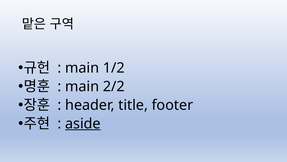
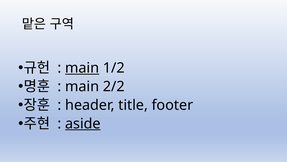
main underline: none -> present (82, 68)
